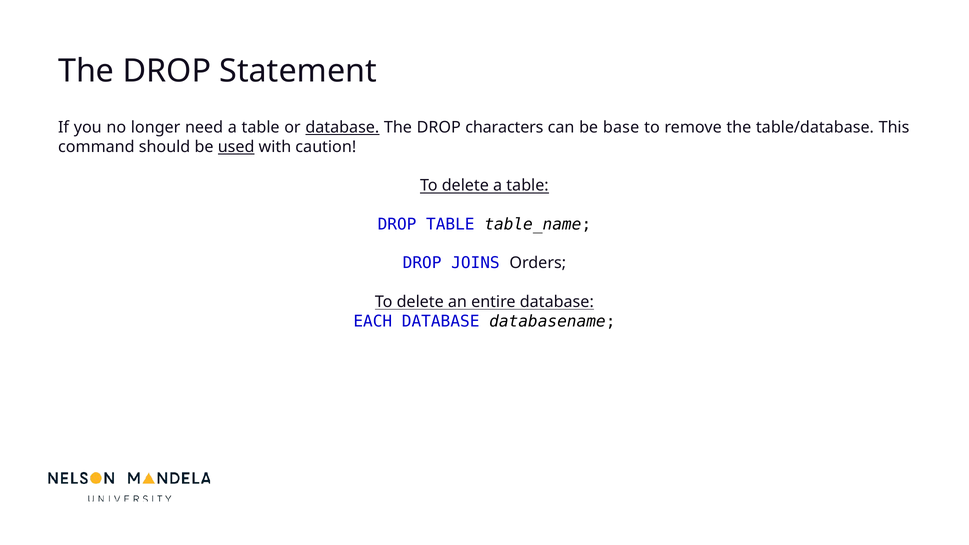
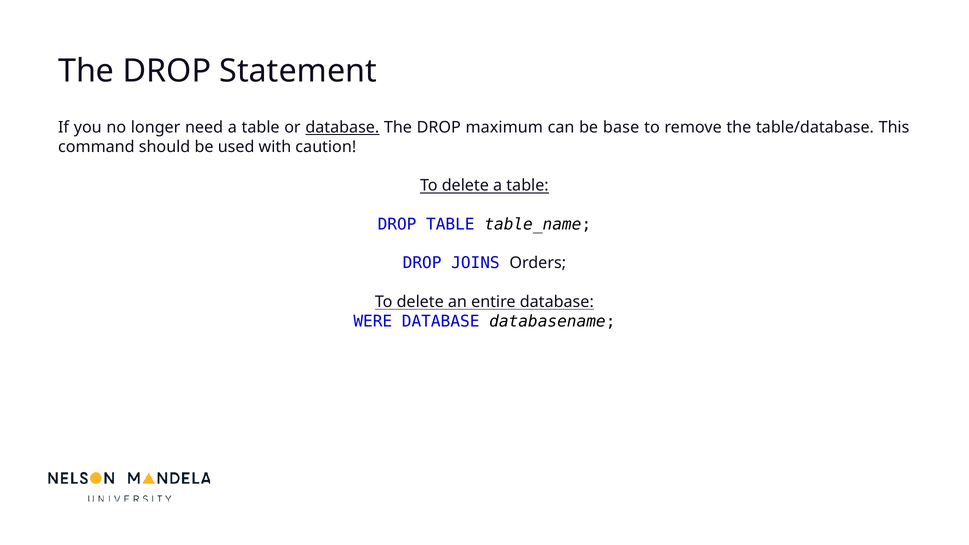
characters: characters -> maximum (504, 128)
used underline: present -> none (236, 147)
EACH: EACH -> WERE (373, 321)
